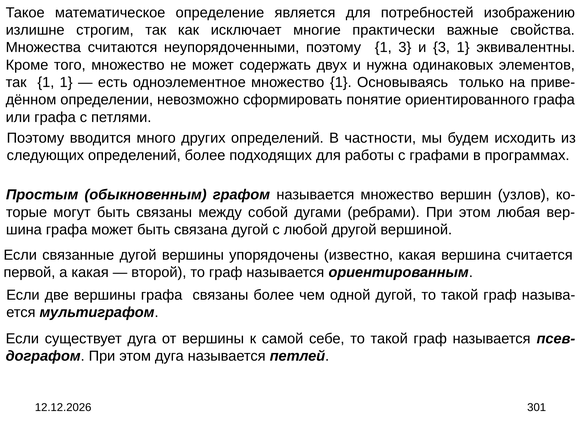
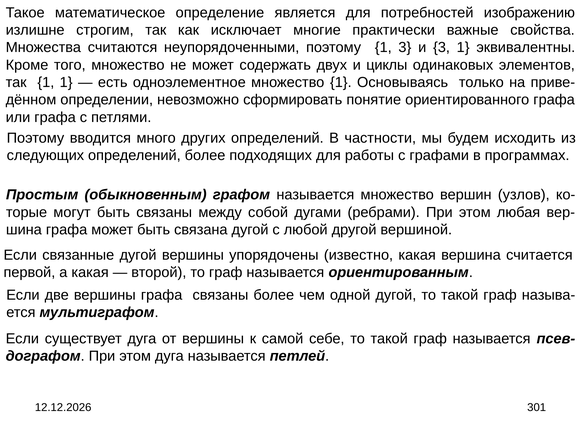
нужна: нужна -> циклы (387, 65)
